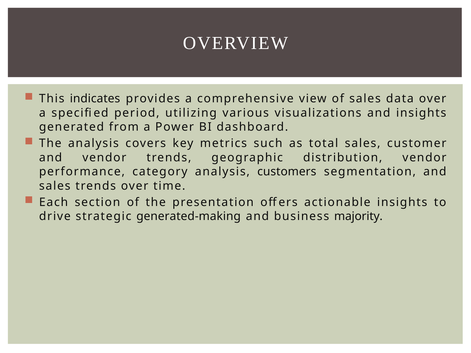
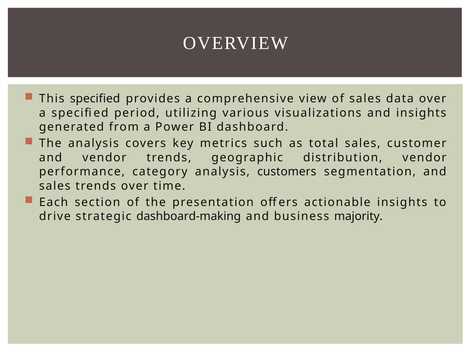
This indicates: indicates -> specified (95, 99)
generated-making: generated-making -> dashboard-making (189, 217)
